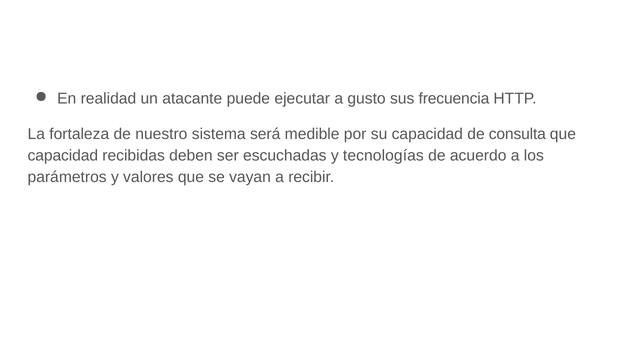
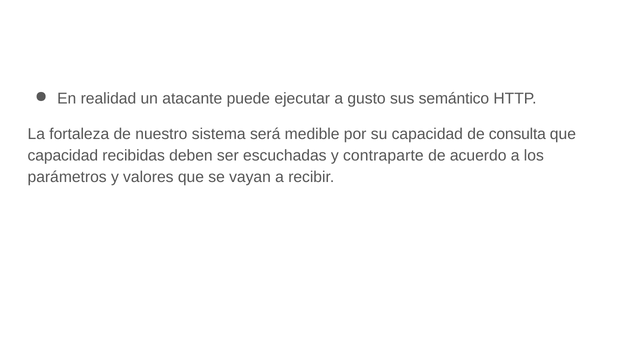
frecuencia: frecuencia -> semántico (454, 98)
tecnologías: tecnologías -> contraparte (383, 156)
